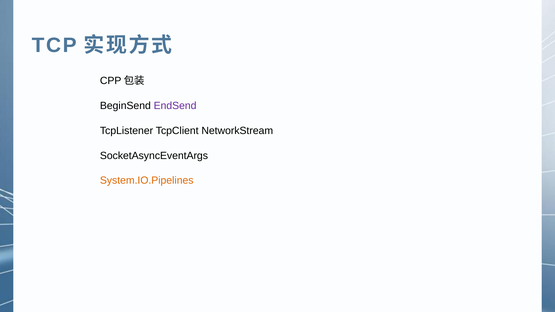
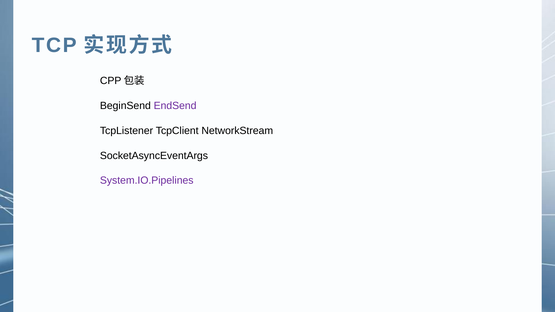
System.IO.Pipelines colour: orange -> purple (147, 181)
